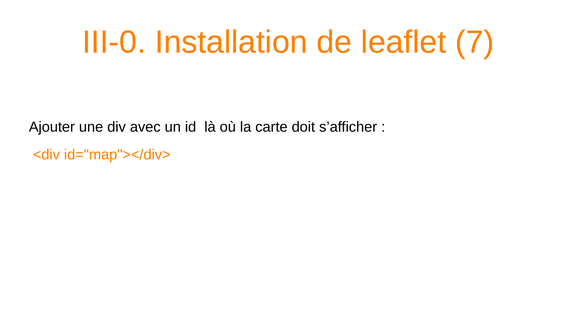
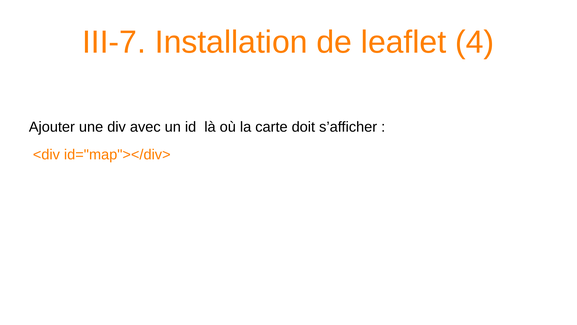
III-0: III-0 -> III-7 (114, 42)
7: 7 -> 4 (475, 42)
